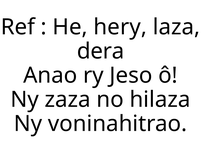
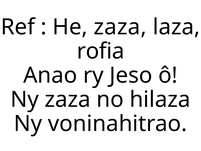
He hery: hery -> zaza (120, 27)
dera: dera -> rofia (101, 51)
